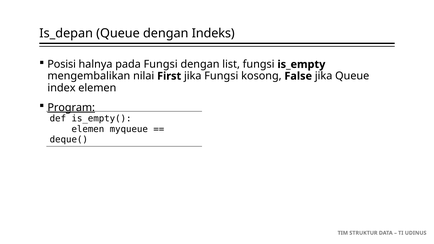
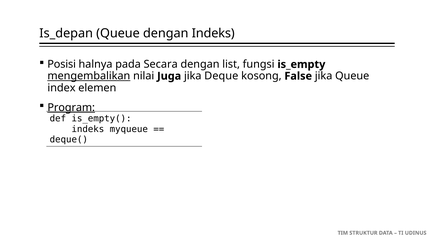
pada Fungsi: Fungsi -> Secara (161, 64)
mengembalikan underline: none -> present (89, 76)
First: First -> Juga (169, 76)
jika Fungsi: Fungsi -> Deque (221, 76)
elemen: elemen -> indeks (88, 129)
